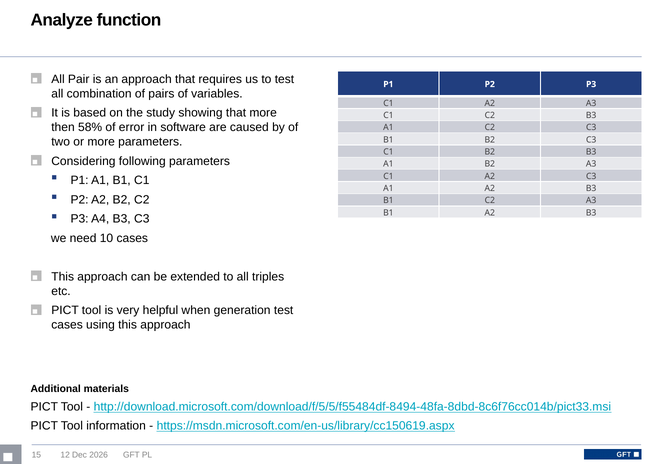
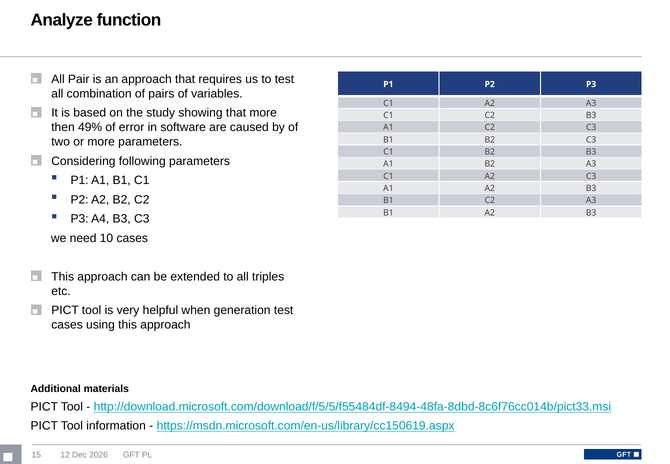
58%: 58% -> 49% (90, 127)
